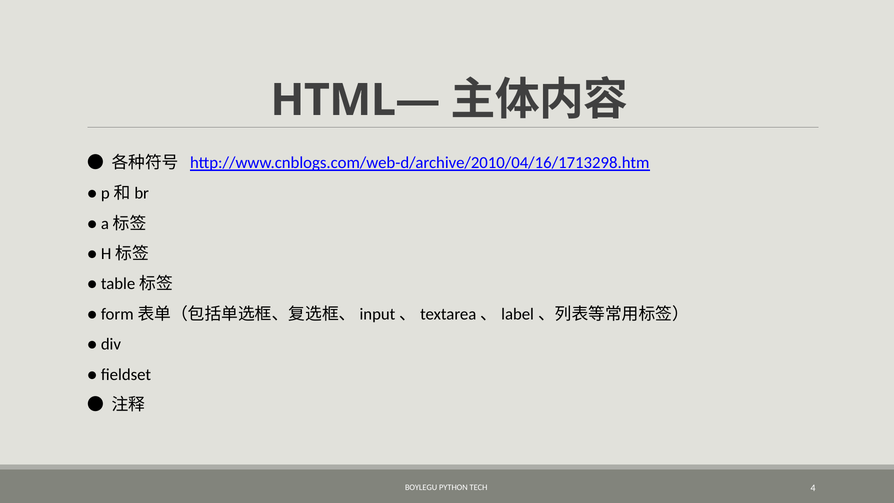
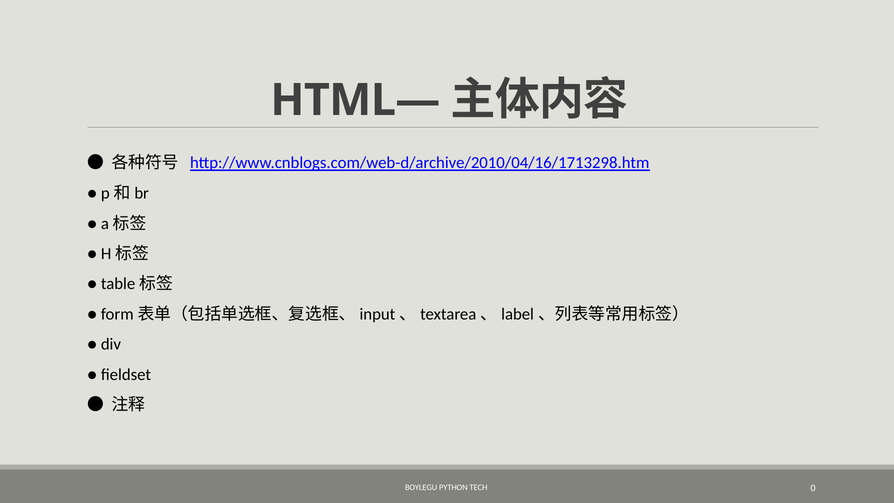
4: 4 -> 0 (813, 488)
